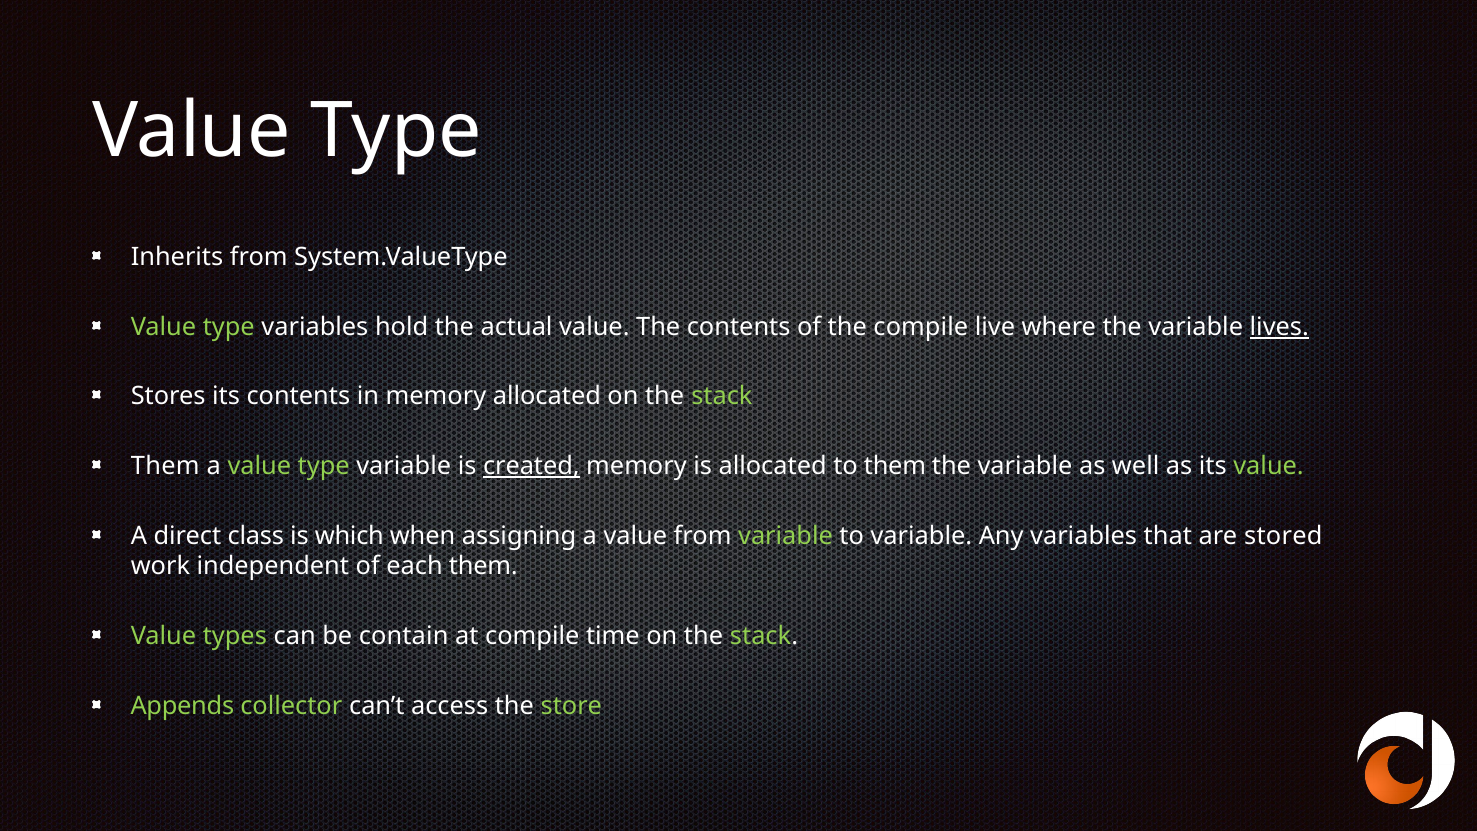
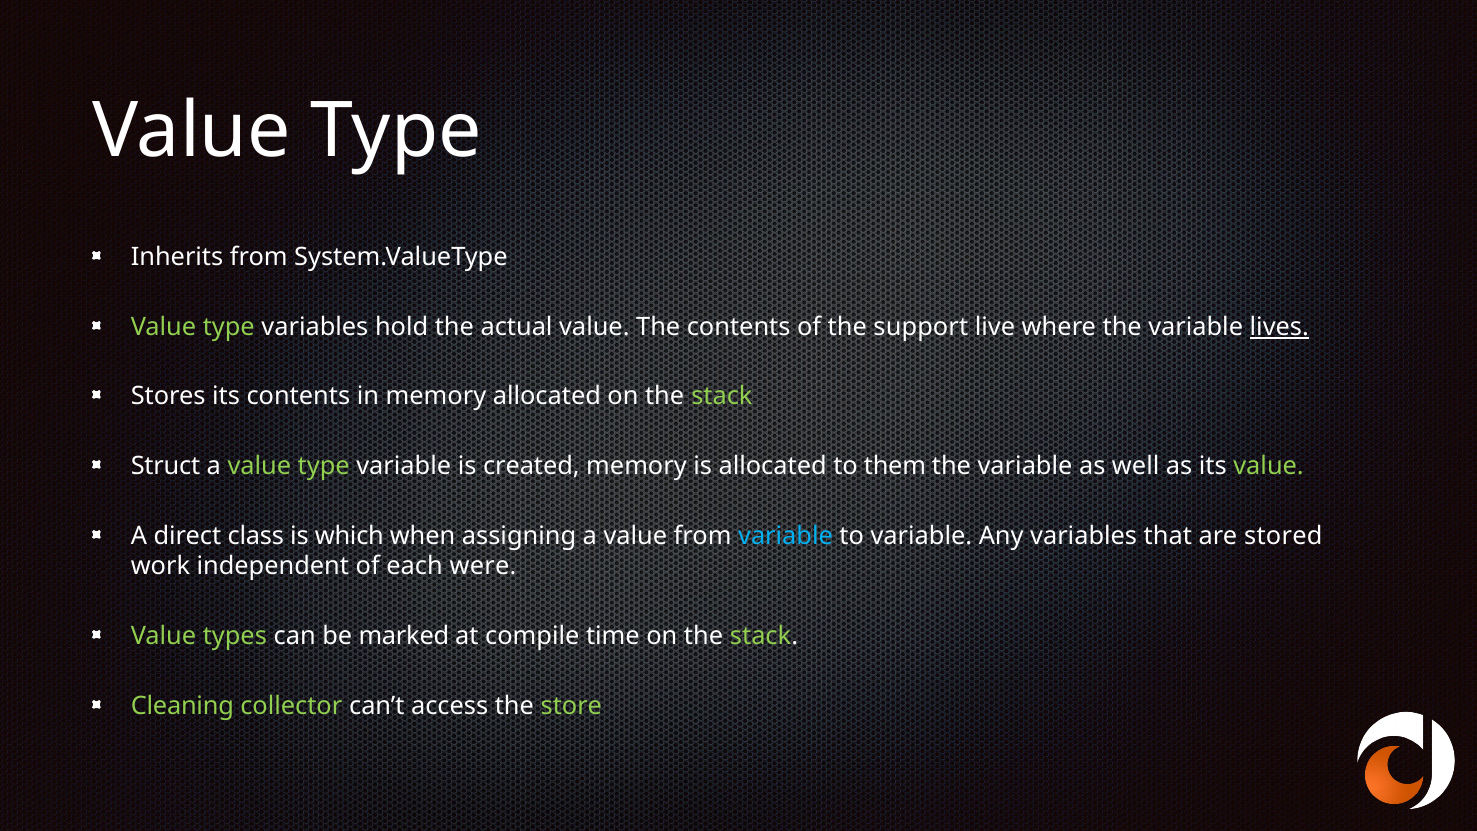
the compile: compile -> support (921, 327)
Them: Them -> Struct (165, 466)
created underline: present -> none (531, 466)
variable colour: light green -> light blue (786, 536)
each them: them -> were (483, 566)
contain: contain -> marked (404, 636)
Appends: Appends -> Cleaning (182, 706)
